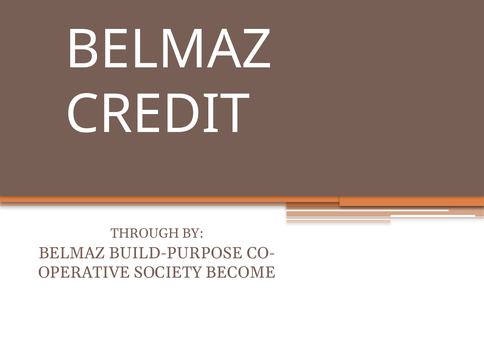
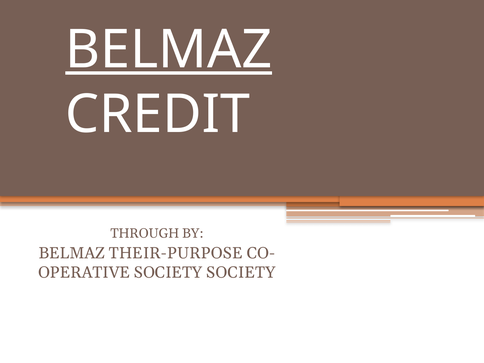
BELMAZ underline: none -> present (169, 50)
BUILD-PURPOSE: BUILD-PURPOSE -> THEIR-PURPOSE (176, 253)
SOCIETY BECOME: BECOME -> SOCIETY (241, 273)
